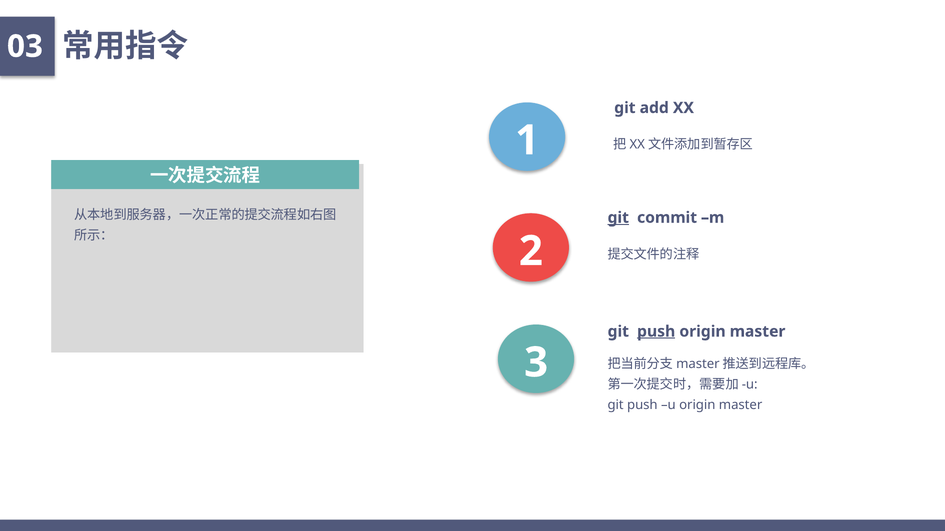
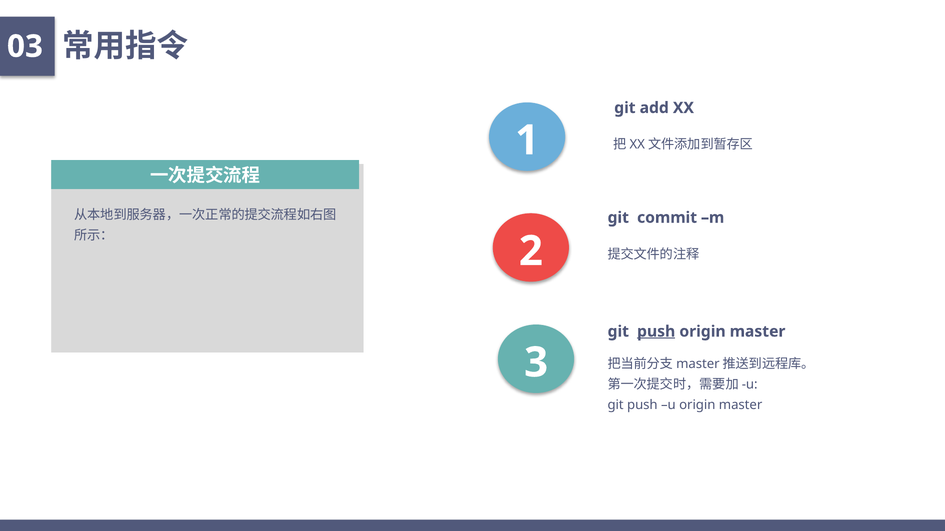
git underline: present -> none (618, 218)
